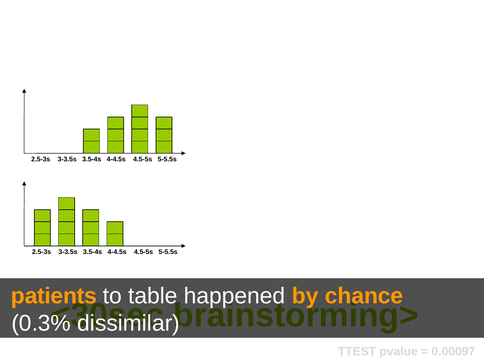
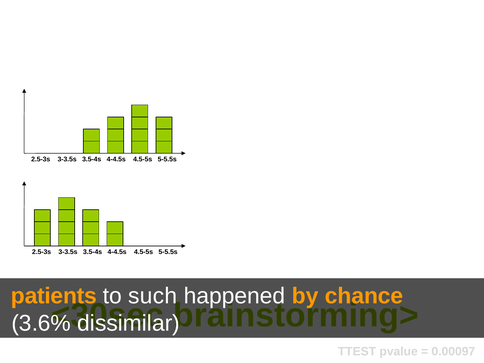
table: table -> such (153, 296)
0.3%: 0.3% -> 3.6% (41, 323)
